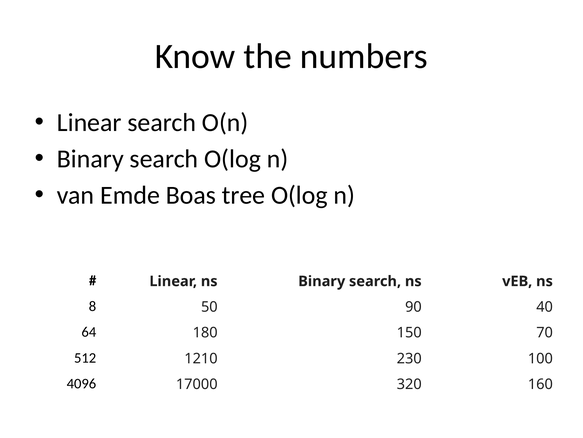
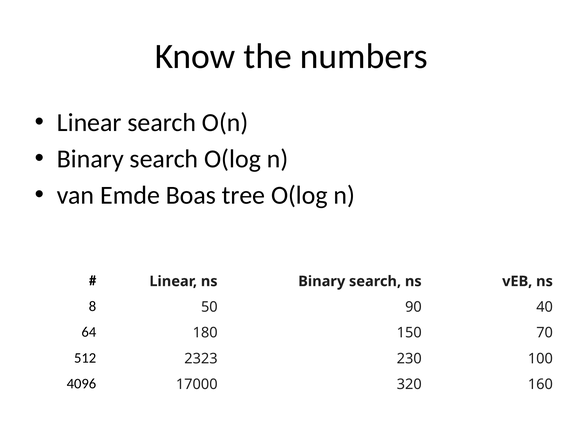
1210: 1210 -> 2323 (201, 358)
